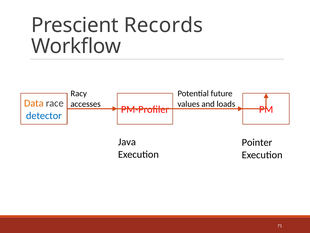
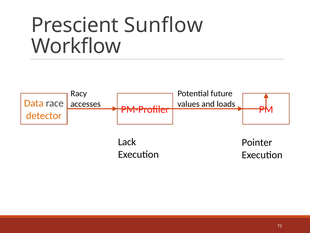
Records: Records -> Sunflow (163, 25)
detector colour: blue -> orange (44, 115)
Java: Java -> Lack (127, 142)
